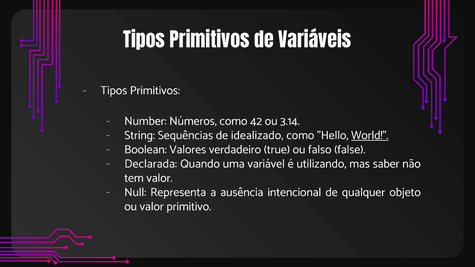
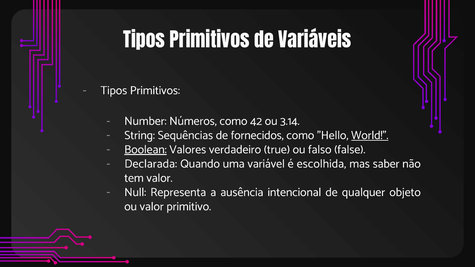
idealizado: idealizado -> fornecidos (257, 135)
Boolean underline: none -> present (145, 150)
utilizando: utilizando -> escolhida (321, 164)
